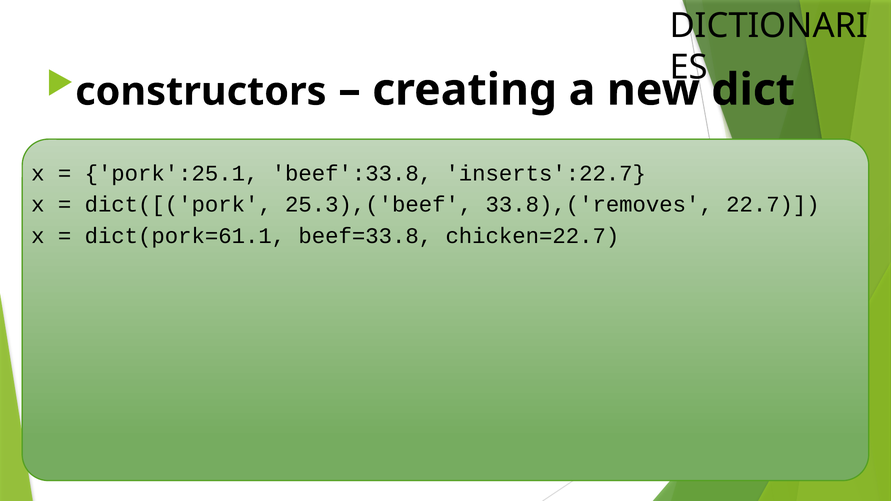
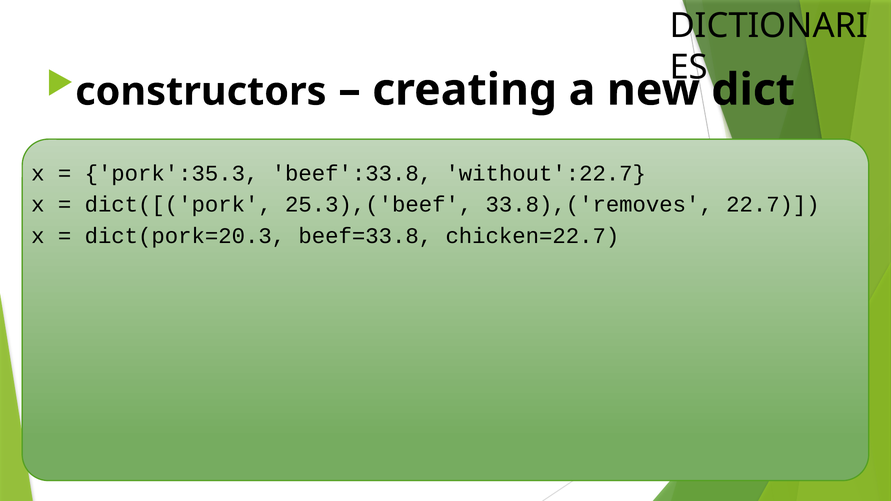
pork':25.1: pork':25.1 -> pork':35.3 (172, 173)
inserts':22.7: inserts':22.7 -> without':22.7 (546, 173)
dict(pork=61.1: dict(pork=61.1 -> dict(pork=20.3 (185, 236)
